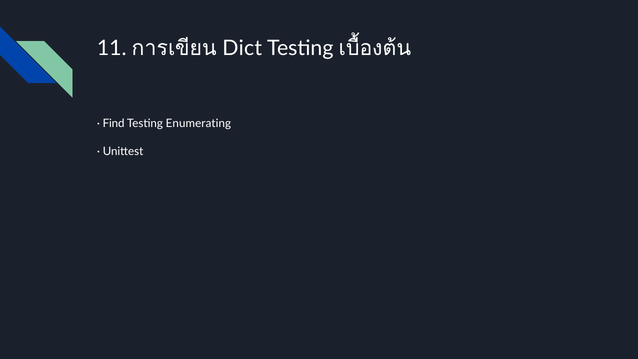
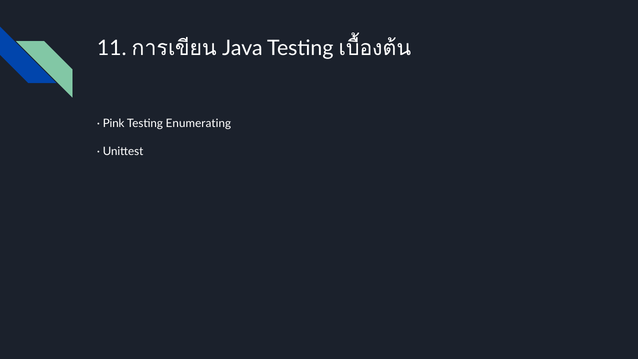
Dict: Dict -> Java (242, 48)
Find: Find -> Pink (114, 123)
